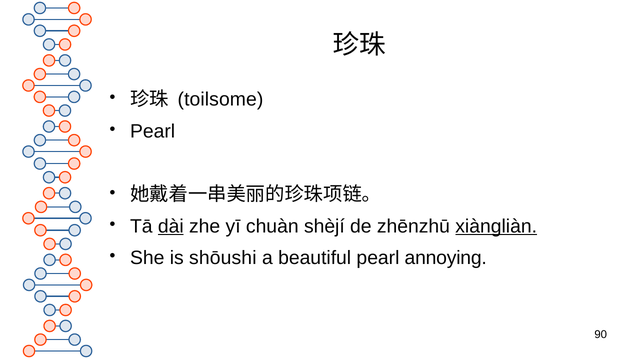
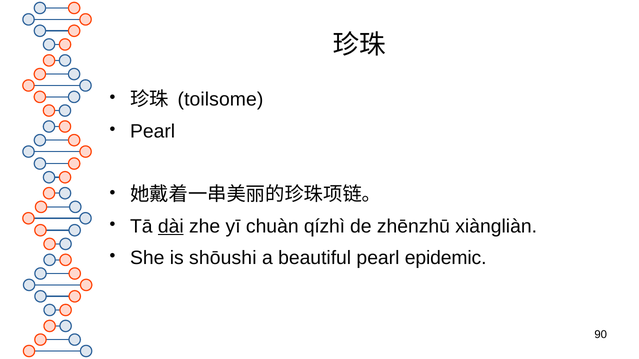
shèjí: shèjí -> qízhì (324, 227)
xiàngliàn underline: present -> none (496, 227)
annoying: annoying -> epidemic (446, 258)
